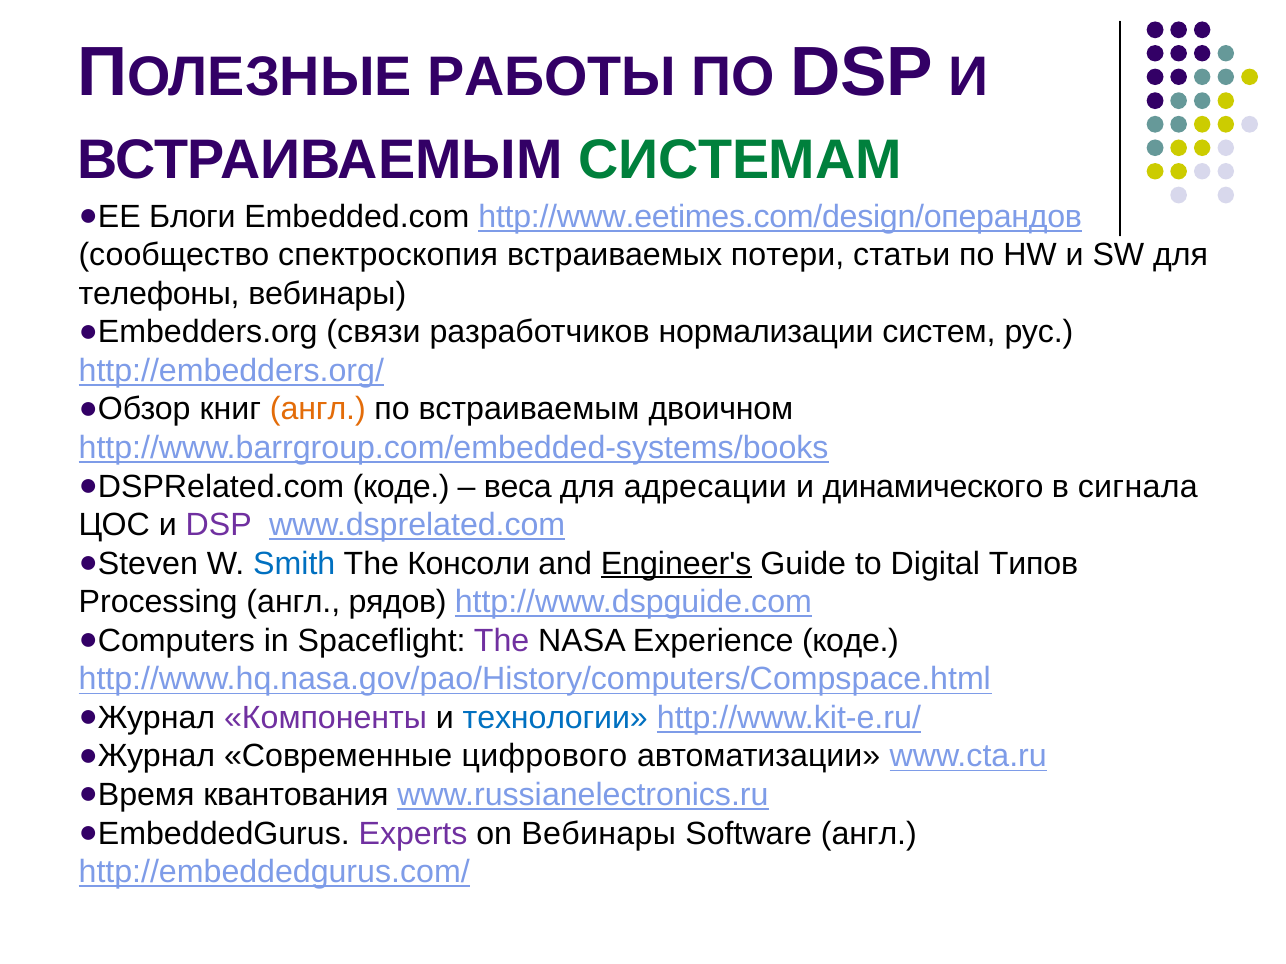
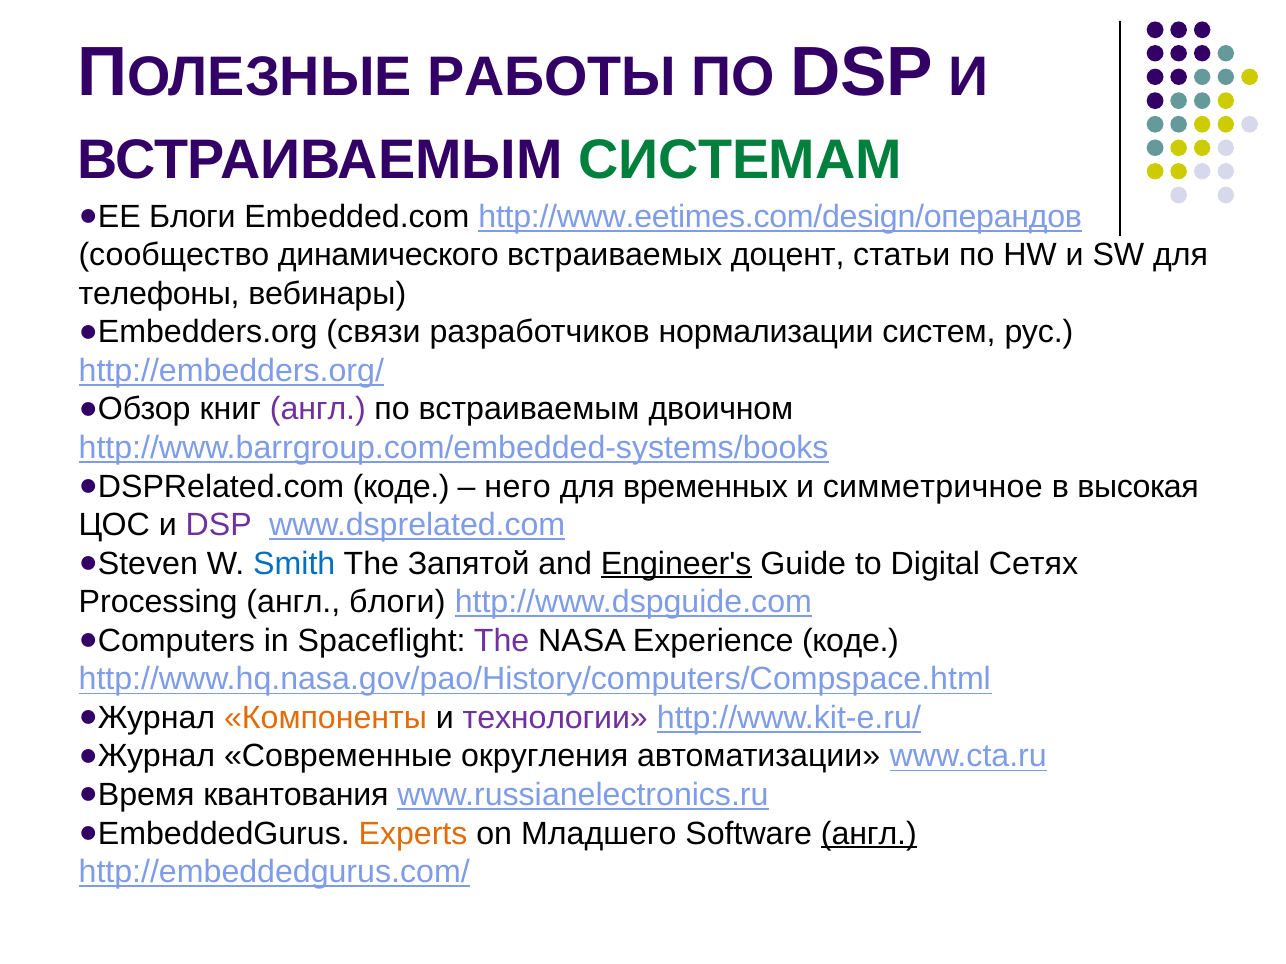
спектроскопия: спектроскопия -> динамического (388, 255)
потери: потери -> доцент (788, 255)
англ colour: orange -> purple (318, 410)
веса: веса -> него (518, 487)
адресации: адресации -> временных (706, 487)
динамического: динамического -> симметричное (933, 487)
сигнала: сигнала -> высокая (1138, 487)
Консоли: Консоли -> Запятой (469, 564)
Типов: Типов -> Сетях (1033, 564)
англ рядов: рядов -> блоги (397, 602)
Компоненты colour: purple -> orange (326, 718)
технологии colour: blue -> purple (555, 718)
цифрового: цифрового -> округления (545, 757)
Experts colour: purple -> orange (413, 834)
on Вебинары: Вебинары -> Младшего (599, 834)
англ underline: none -> present (869, 834)
